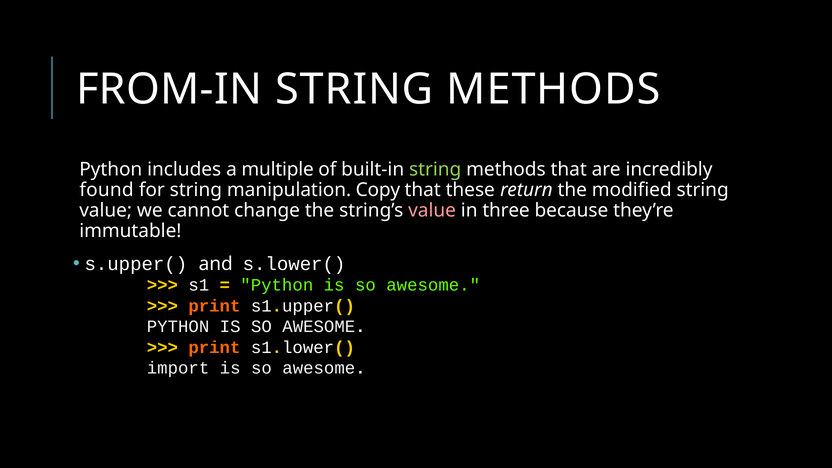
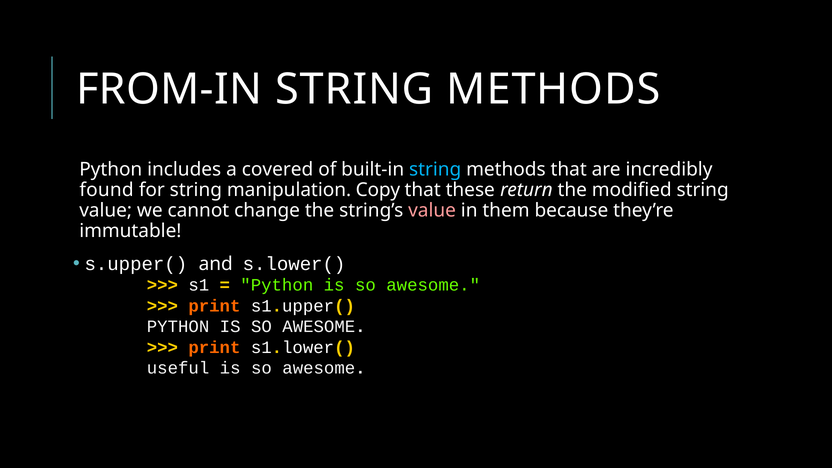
multiple: multiple -> covered (278, 169)
string colour: light green -> light blue (435, 169)
three: three -> them (506, 210)
import: import -> useful (178, 368)
